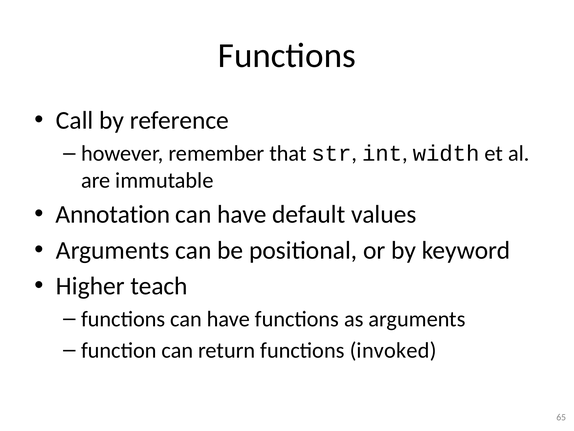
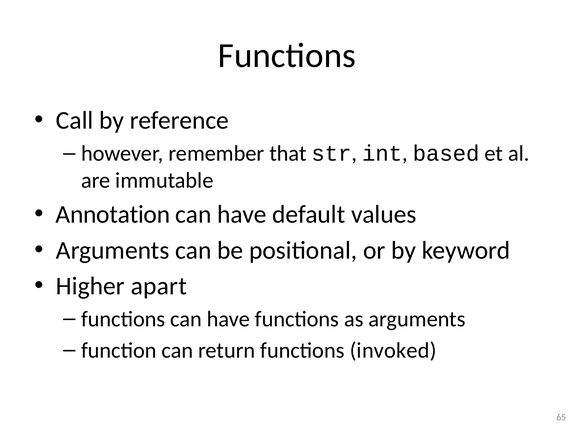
width: width -> based (446, 153)
teach: teach -> apart (159, 286)
